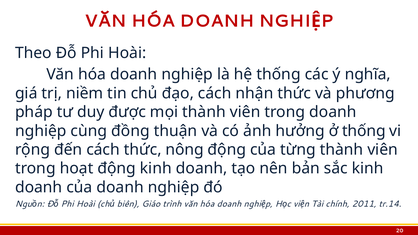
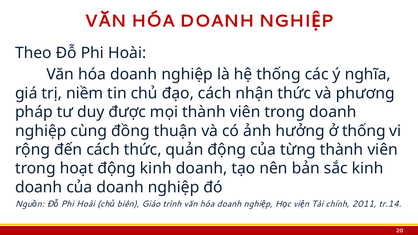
nông: nông -> quản (185, 150)
